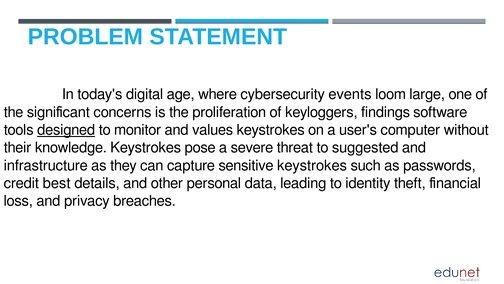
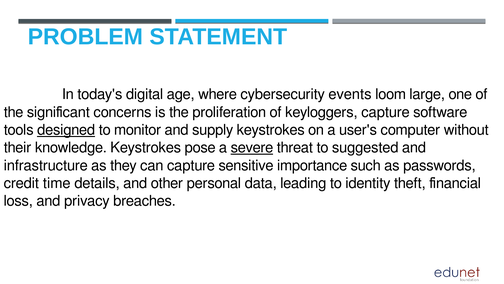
keyloggers findings: findings -> capture (385, 112)
values: values -> supply (213, 130)
severe underline: none -> present (252, 148)
sensitive keystrokes: keystrokes -> importance (312, 165)
best: best -> time (57, 183)
